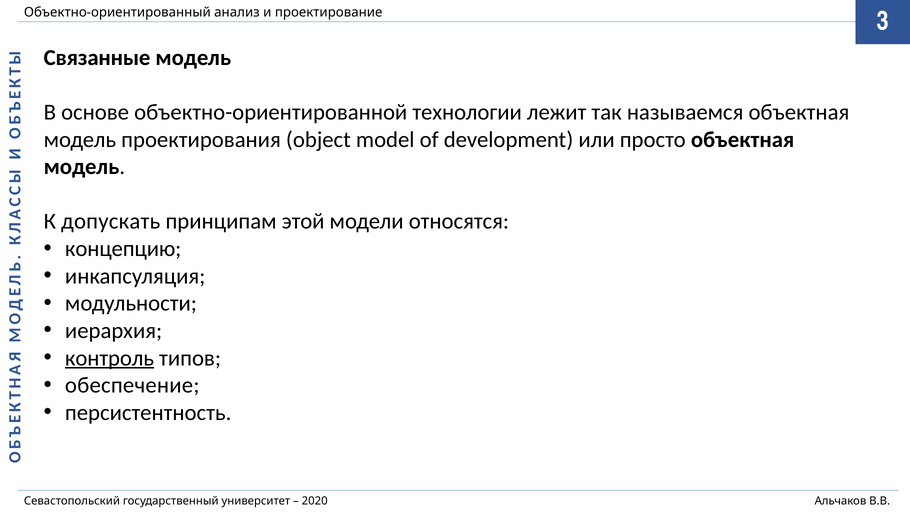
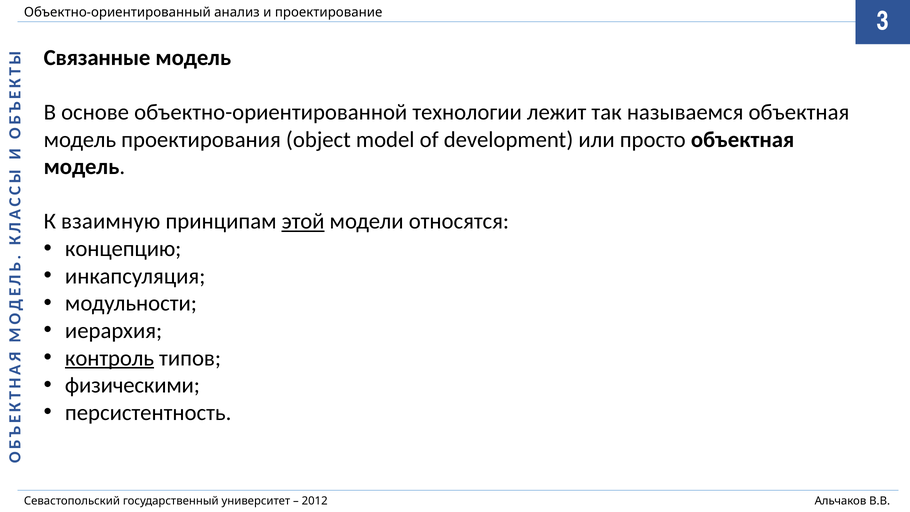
допускать: допускать -> взаимную (111, 221)
этой underline: none -> present (303, 221)
обеспечение: обеспечение -> физическими (132, 385)
2020: 2020 -> 2012 (315, 501)
